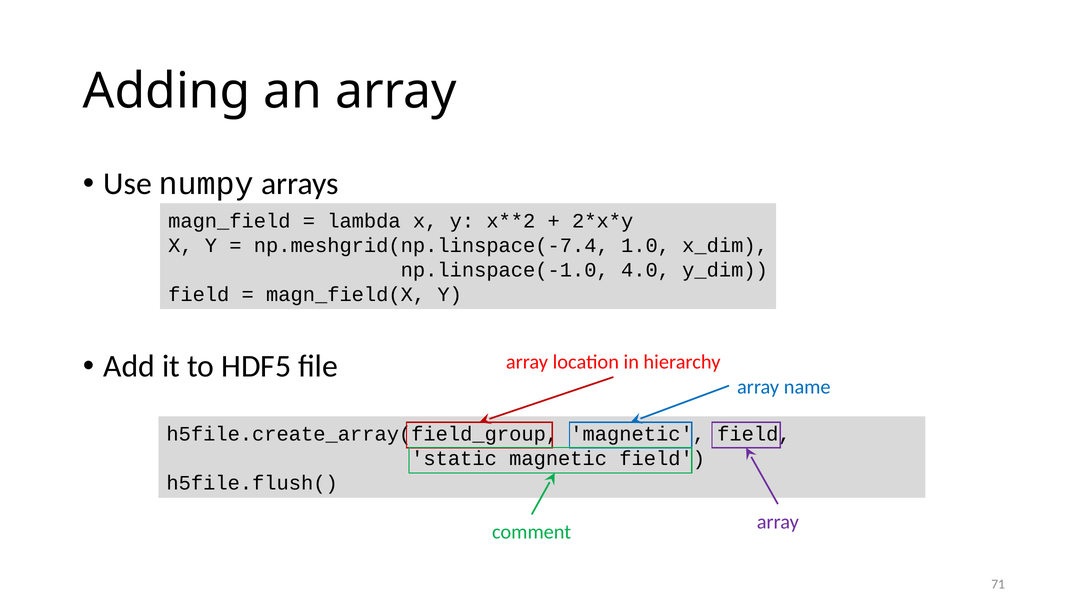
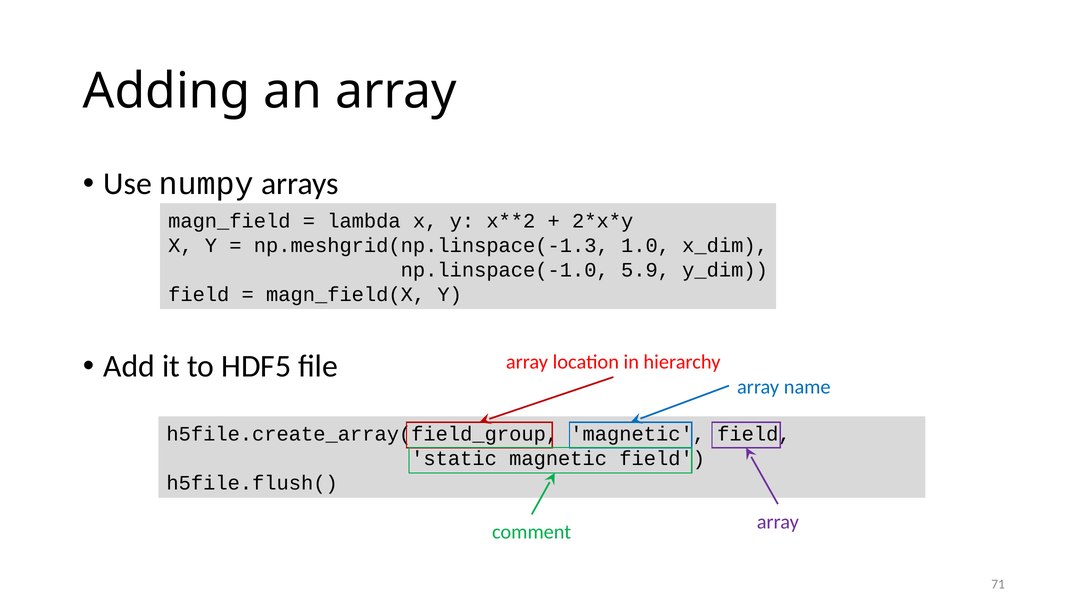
np.meshgrid(np.linspace(-7.4: np.meshgrid(np.linspace(-7.4 -> np.meshgrid(np.linspace(-1.3 (431, 245)
4.0: 4.0 -> 5.9 (646, 270)
